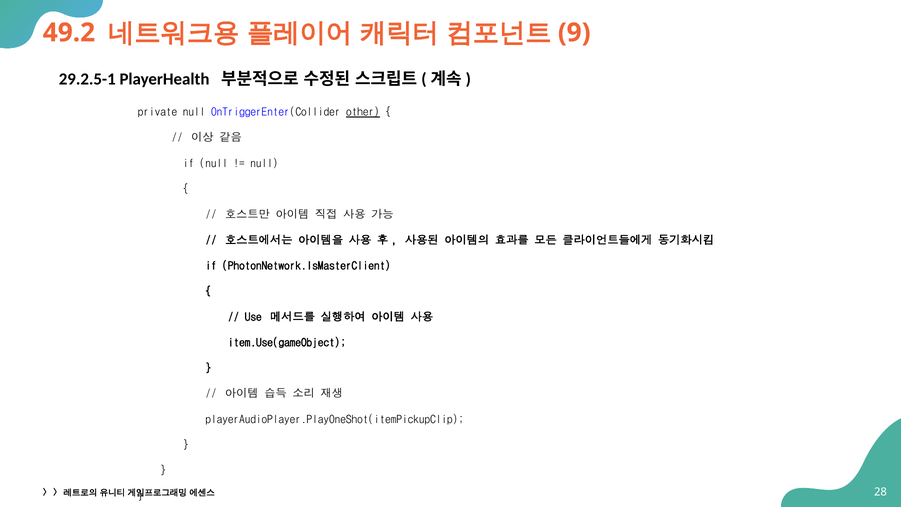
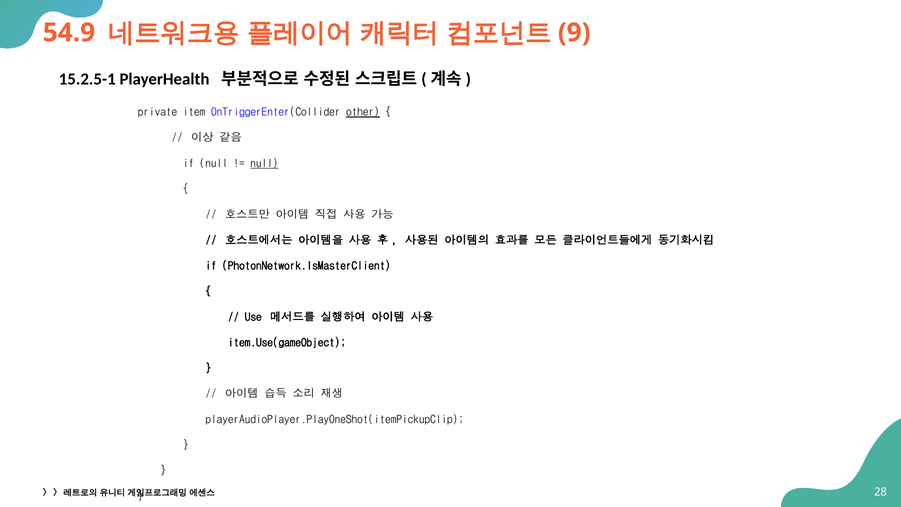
49.2: 49.2 -> 54.9 (69, 33)
29.2.5-1: 29.2.5-1 -> 15.2.5-1 (87, 79)
private null: null -> item (194, 112)
null underline: none -> present (264, 163)
